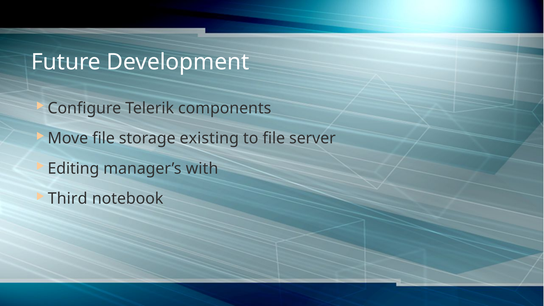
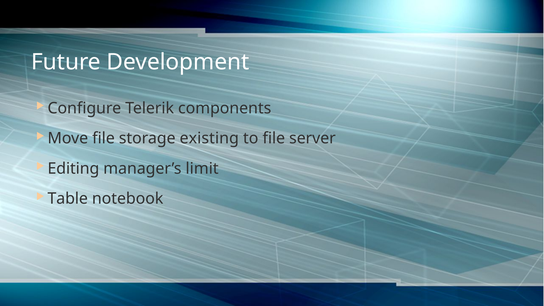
with: with -> limit (202, 169)
Third: Third -> Table (68, 199)
